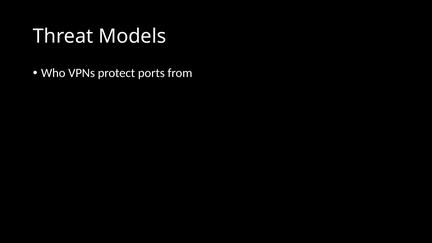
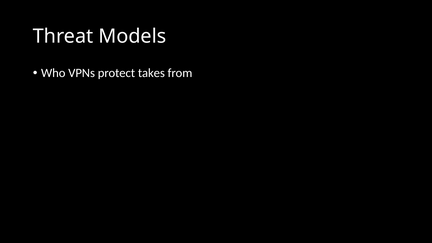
ports: ports -> takes (151, 73)
